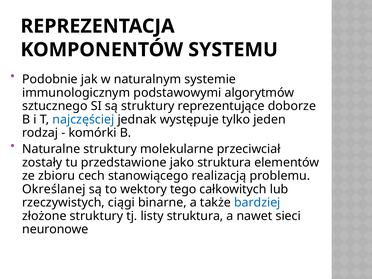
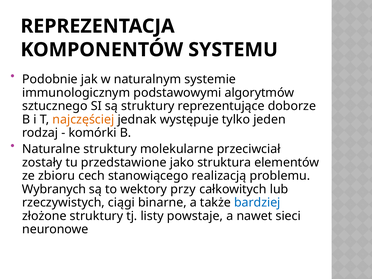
najczęściej colour: blue -> orange (83, 119)
Określanej: Określanej -> Wybranych (54, 189)
tego: tego -> przy (183, 189)
listy struktura: struktura -> powstaje (195, 216)
